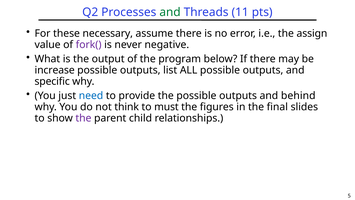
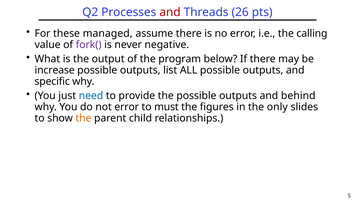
and colour: green -> red (170, 12)
11: 11 -> 26 (240, 12)
necessary: necessary -> managed (108, 33)
assign: assign -> calling (312, 33)
not think: think -> error (127, 107)
final: final -> only (277, 107)
the colour: purple -> orange (83, 118)
